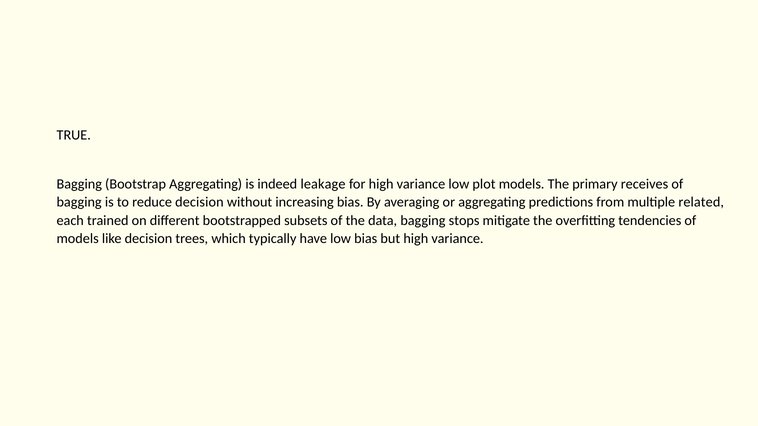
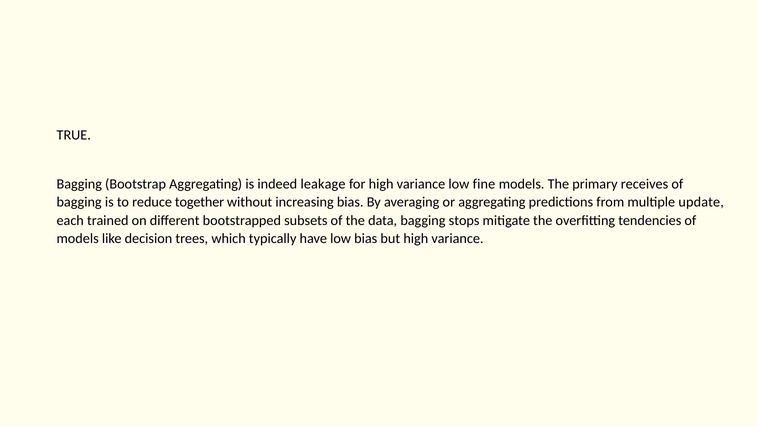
plot: plot -> fine (484, 184)
reduce decision: decision -> together (200, 202)
related: related -> update (701, 202)
